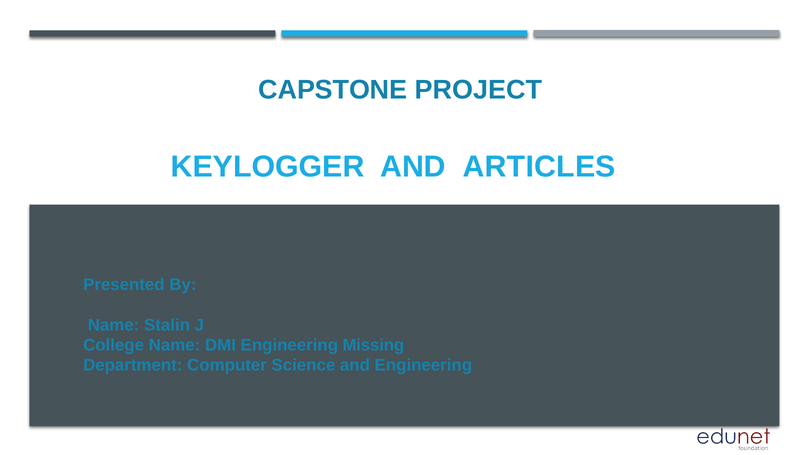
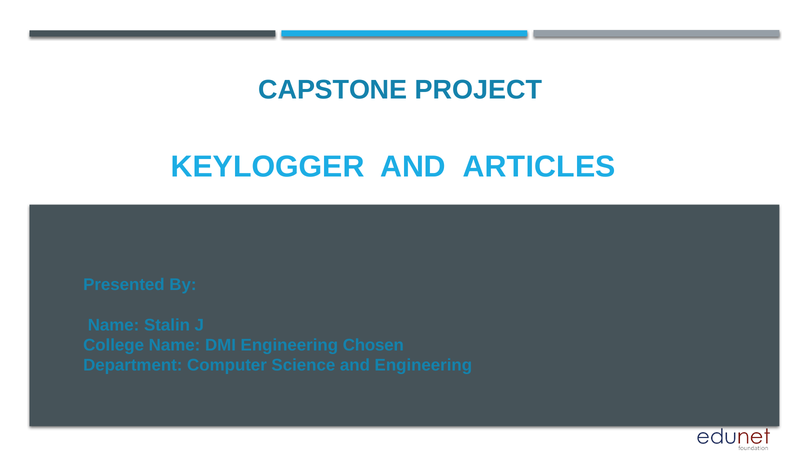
Missing: Missing -> Chosen (373, 345)
